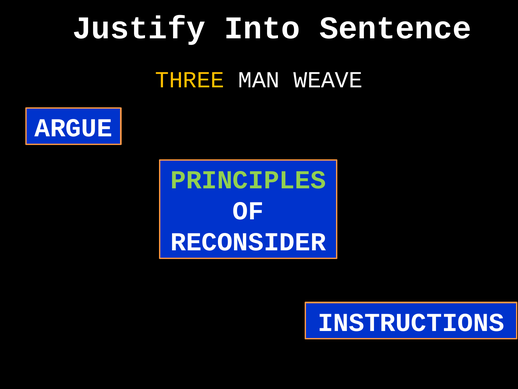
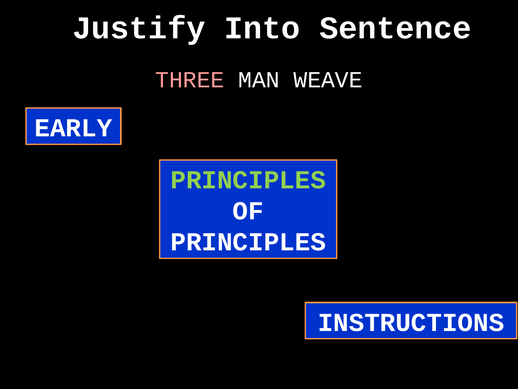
THREE colour: yellow -> pink (190, 80)
ARGUE: ARGUE -> EARLY (73, 128)
RECONSIDER: RECONSIDER -> PRINCIPLES (248, 242)
